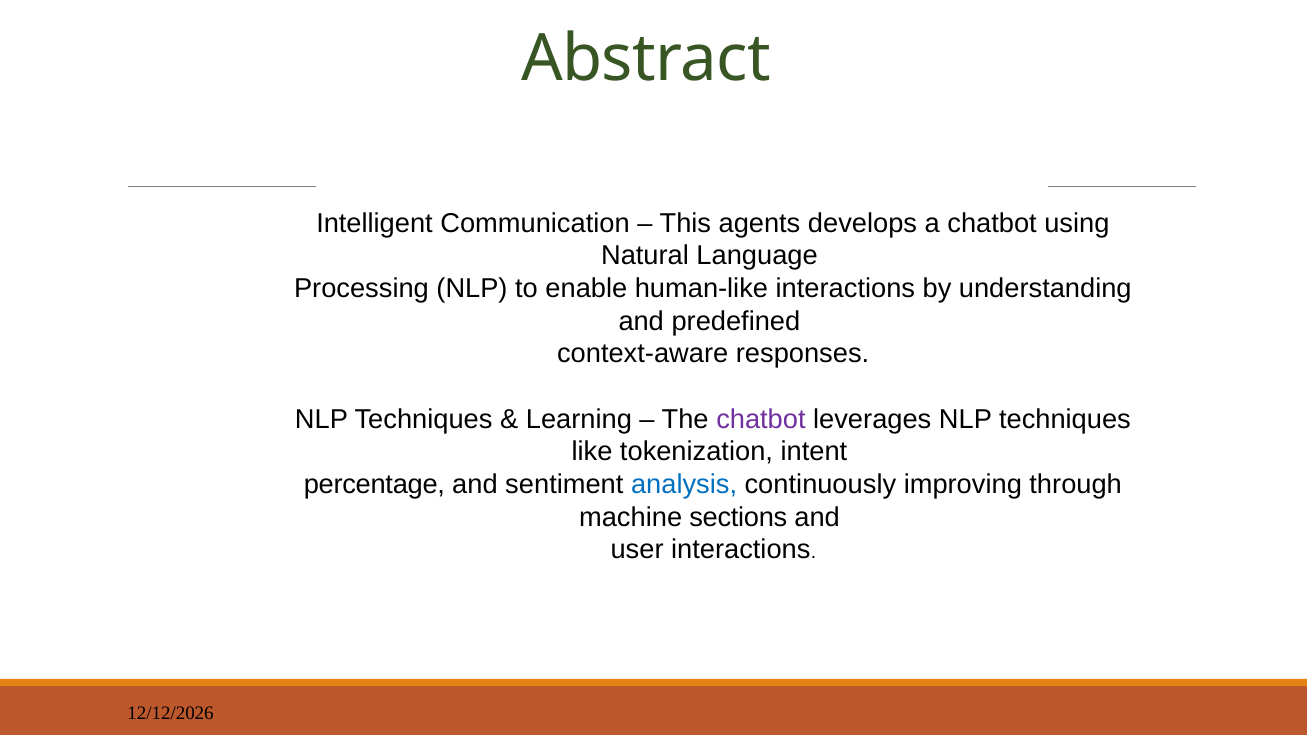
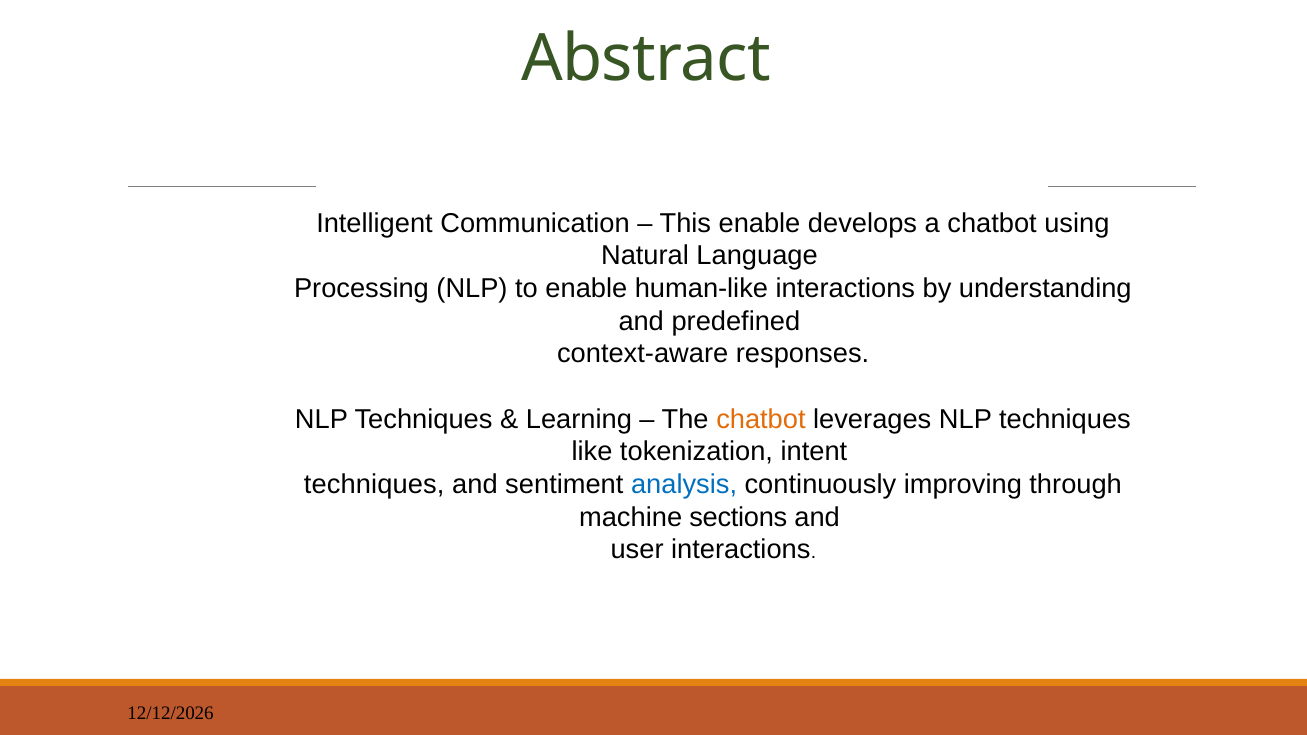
This agents: agents -> enable (760, 223)
chatbot colour: purple -> orange (761, 419)
percentage: percentage -> techniques (374, 485)
